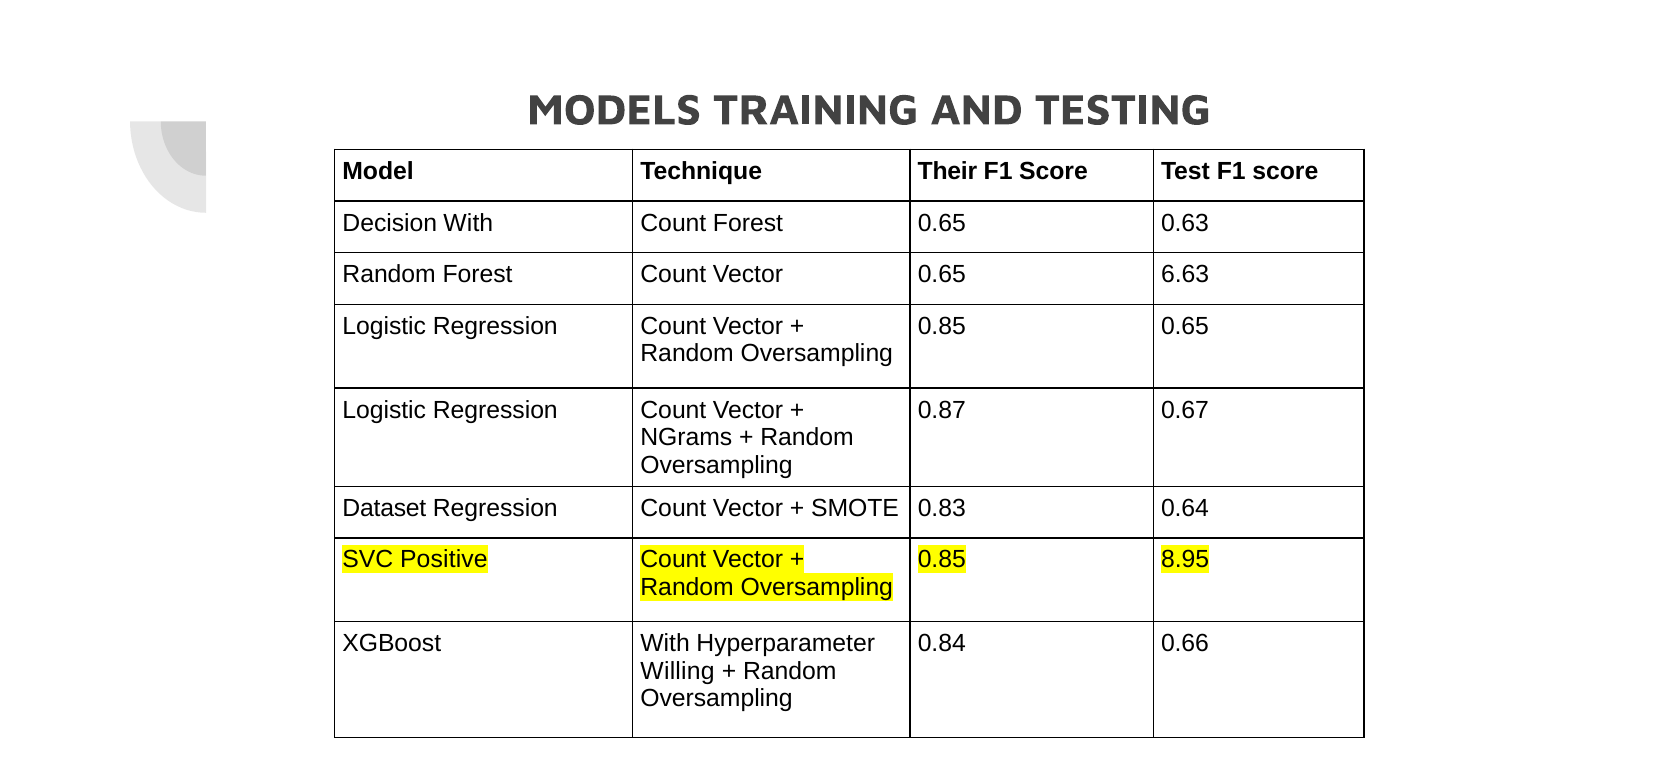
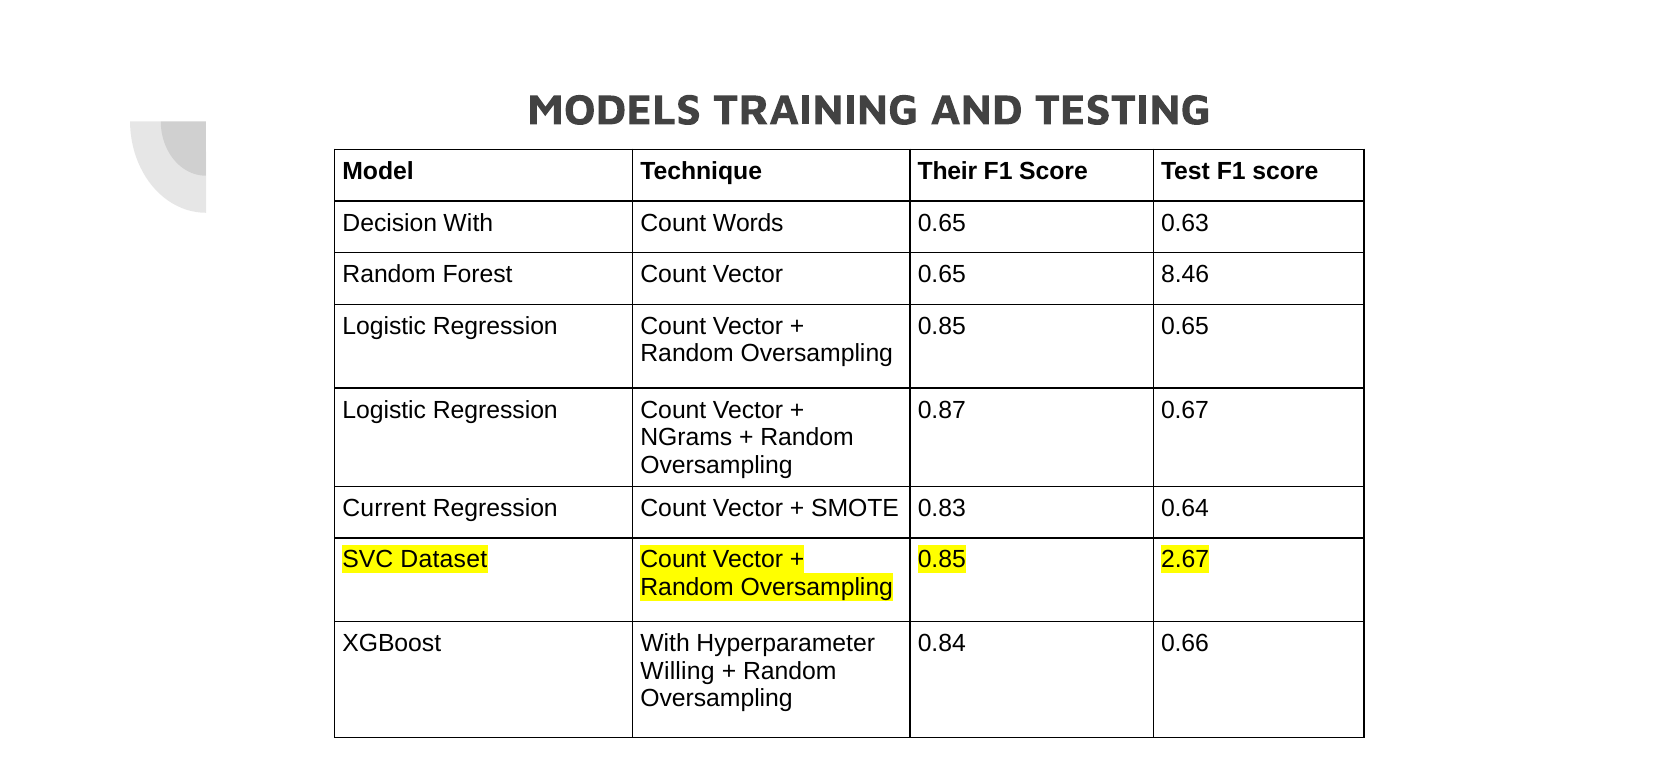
Count Forest: Forest -> Words (748, 223)
6.63: 6.63 -> 8.46 (1185, 274)
Dataset: Dataset -> Current (384, 508)
Positive: Positive -> Dataset (444, 560)
8.95: 8.95 -> 2.67 (1185, 560)
